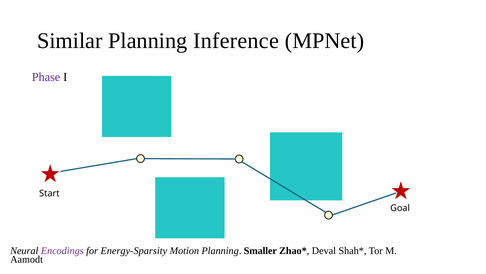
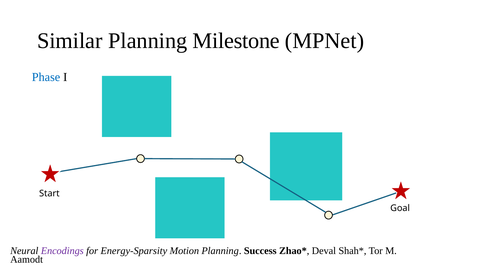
Inference: Inference -> Milestone (236, 41)
Phase colour: purple -> blue (46, 77)
Smaller: Smaller -> Success (260, 250)
